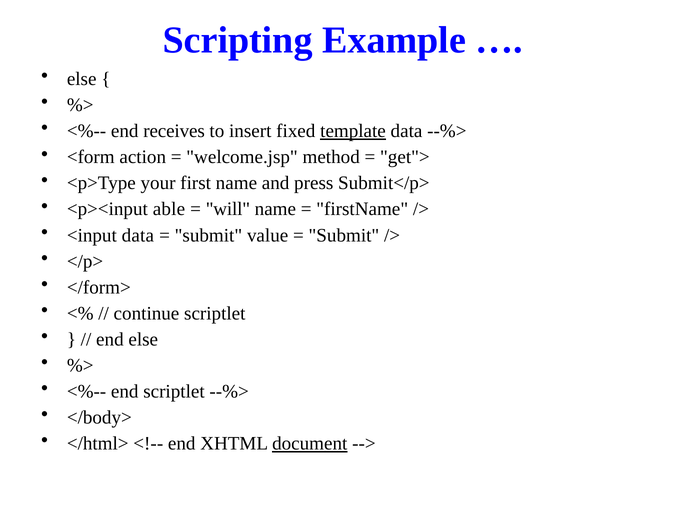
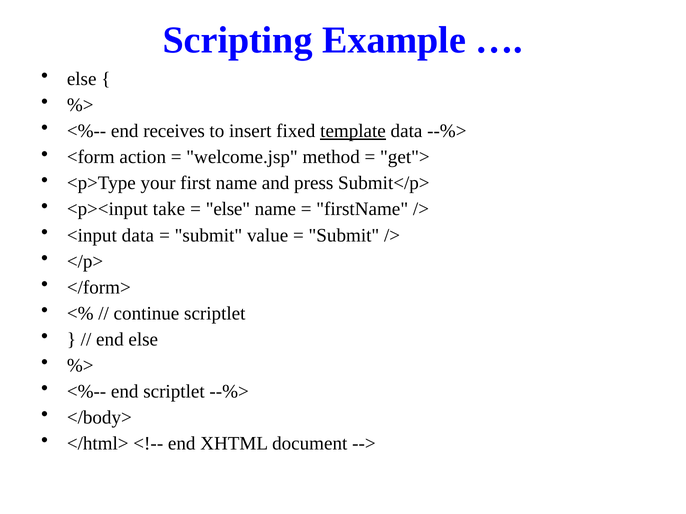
able: able -> take (169, 209)
will: will -> else (228, 209)
document underline: present -> none (310, 444)
